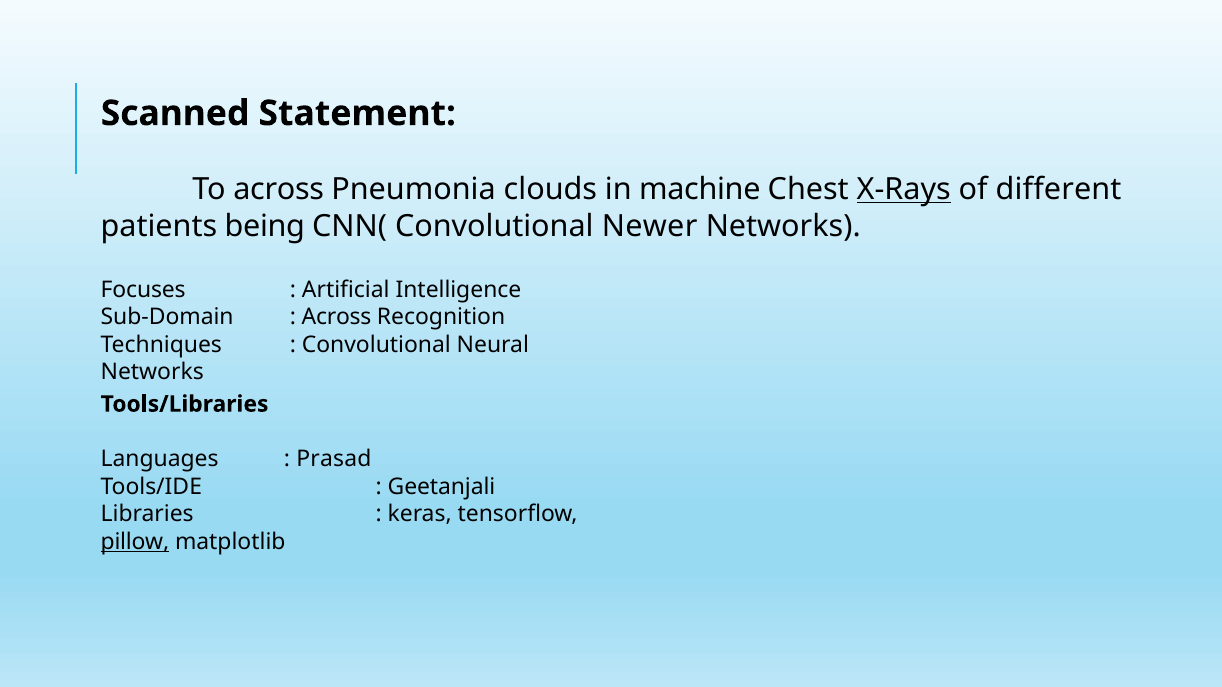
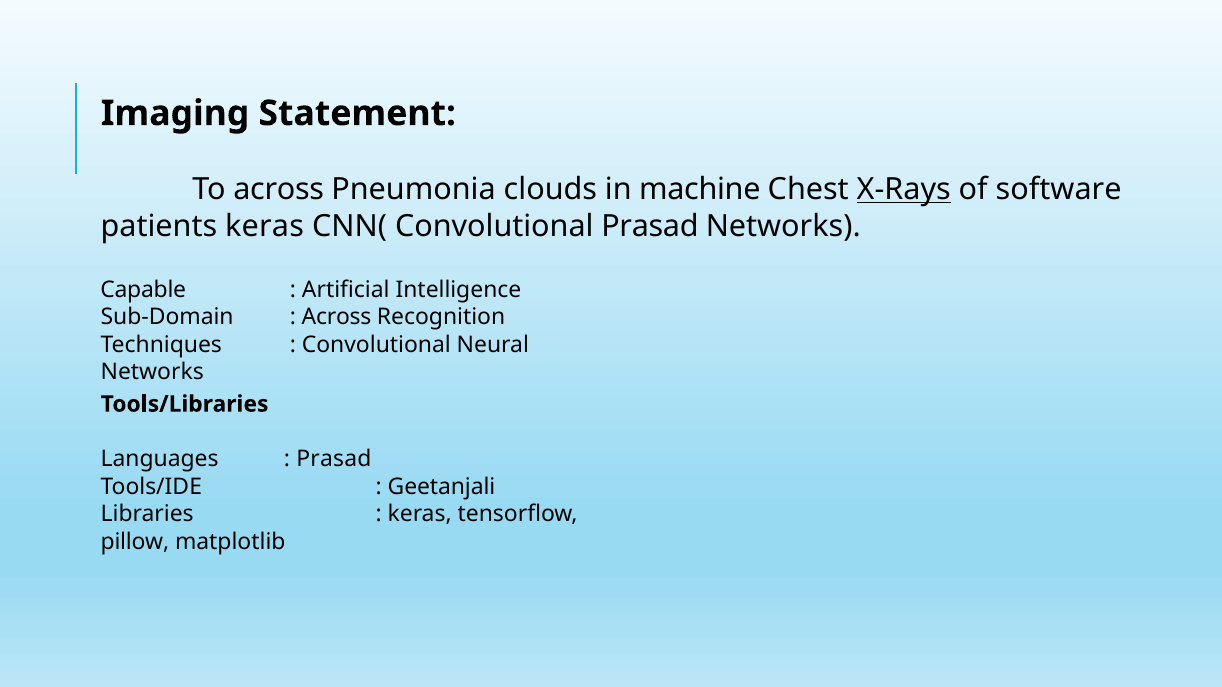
Scanned: Scanned -> Imaging (175, 113)
different: different -> software (1059, 189)
patients being: being -> keras (265, 226)
Convolutional Newer: Newer -> Prasad (650, 226)
Focuses: Focuses -> Capable (143, 290)
pillow underline: present -> none (135, 542)
